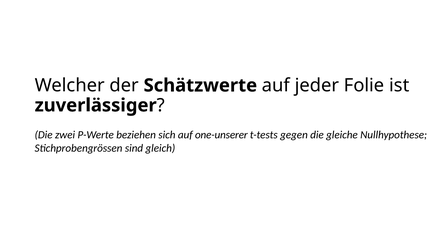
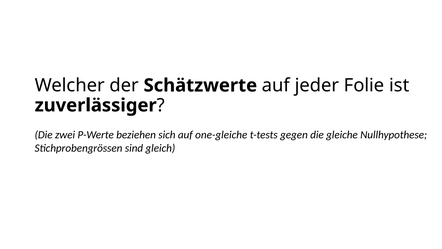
one-unserer: one-unserer -> one-gleiche (221, 135)
